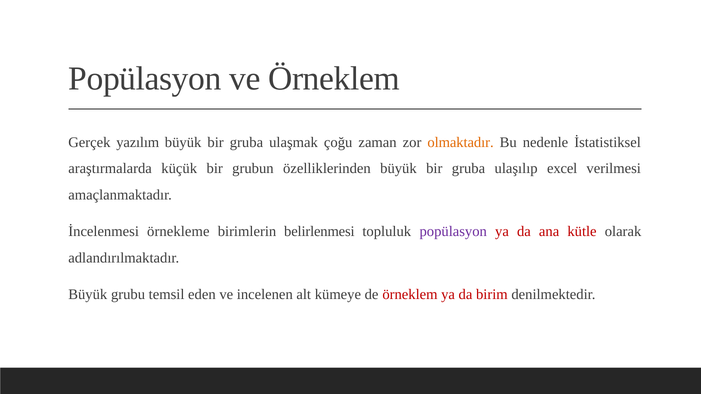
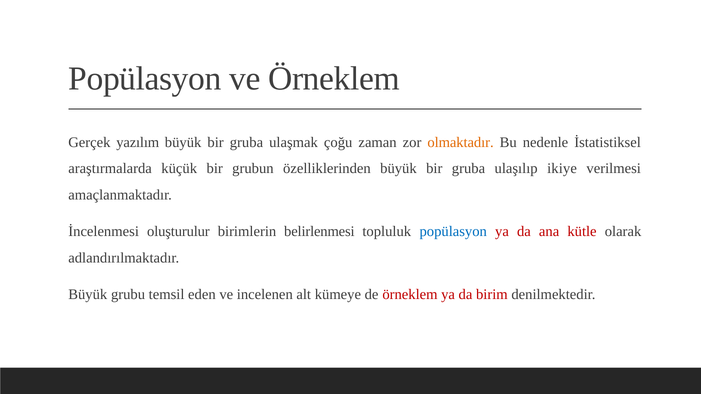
excel: excel -> ikiye (562, 169)
örnekleme: örnekleme -> oluşturulur (178, 232)
popülasyon colour: purple -> blue (453, 232)
